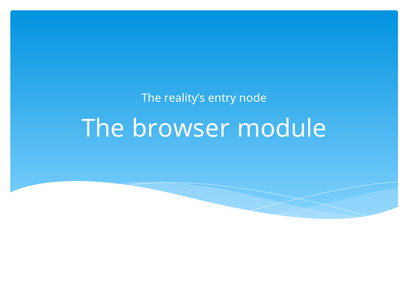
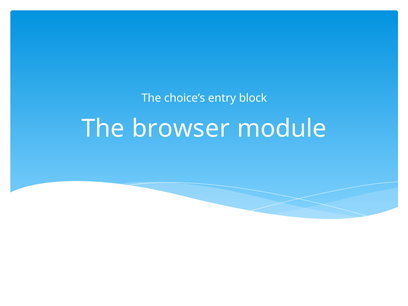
reality’s: reality’s -> choice’s (185, 98)
node: node -> block (253, 98)
